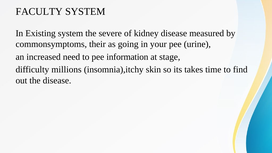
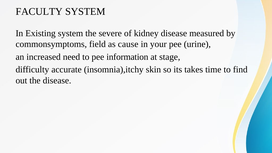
their: their -> field (97, 44)
going: going -> cause (128, 44)
millions: millions -> accurate (67, 70)
